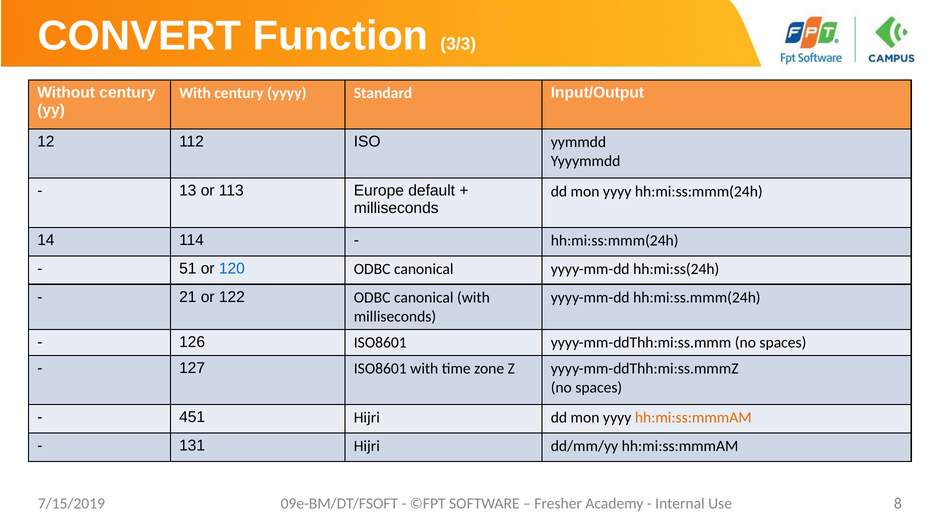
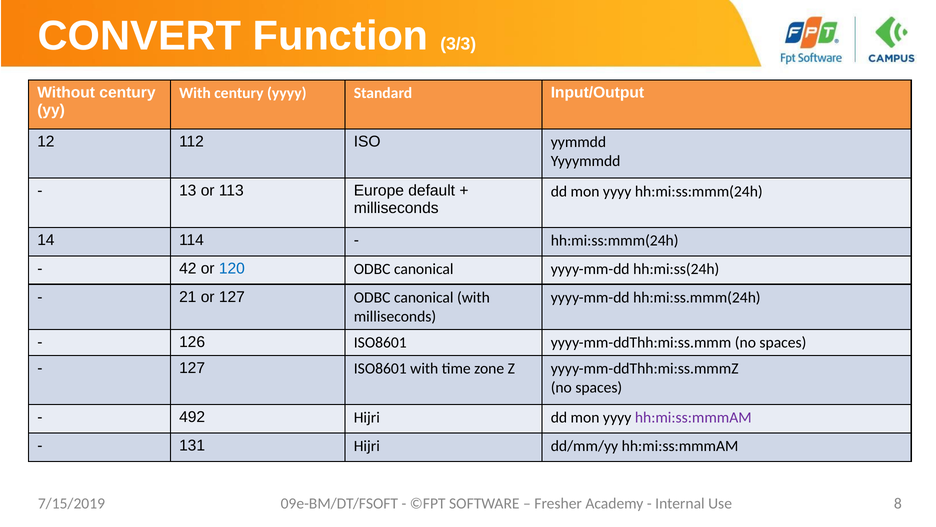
51: 51 -> 42 (188, 268)
or 122: 122 -> 127 (232, 297)
451: 451 -> 492 (192, 417)
hh:mi:ss:mmmAM colour: orange -> purple (693, 417)
